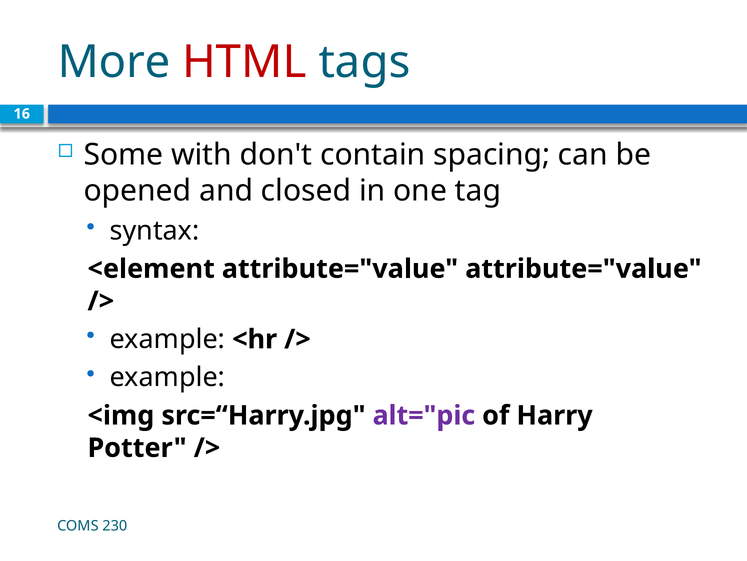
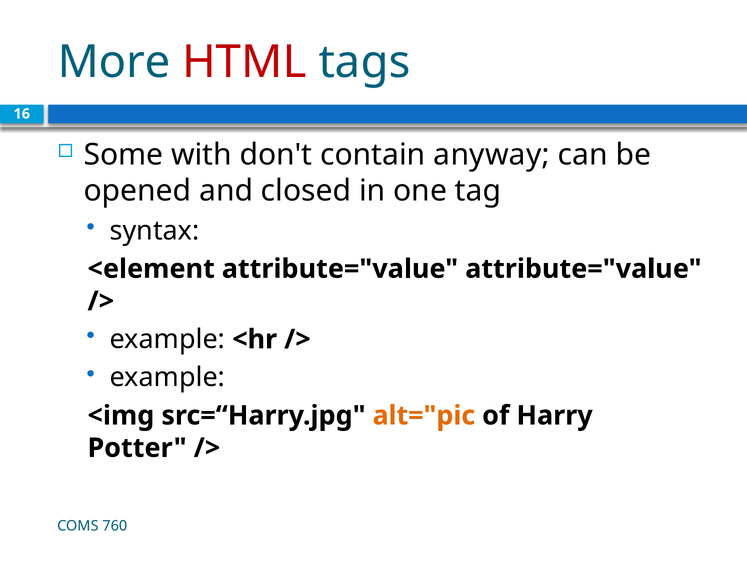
spacing: spacing -> anyway (492, 155)
alt="pic colour: purple -> orange (424, 415)
230: 230 -> 760 (115, 525)
